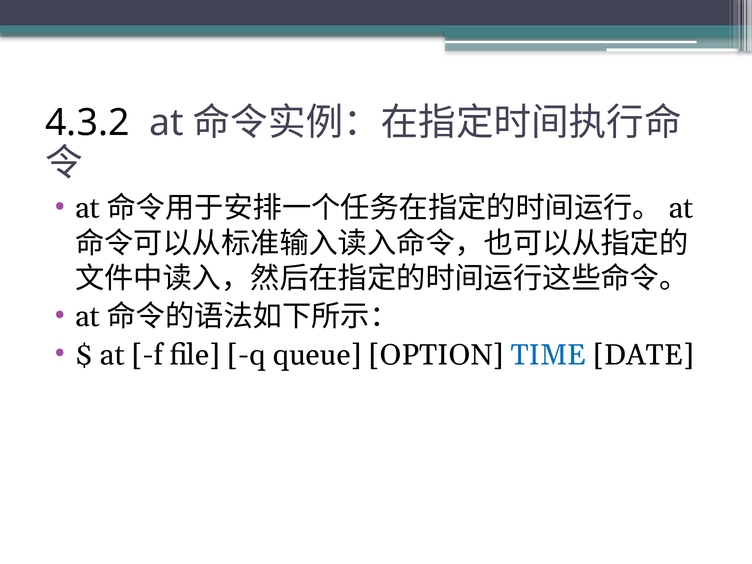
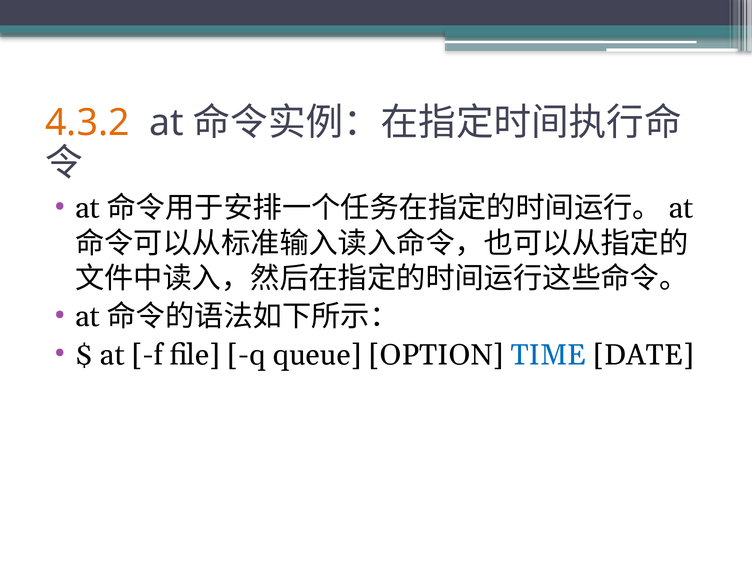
4.3.2 colour: black -> orange (87, 123)
